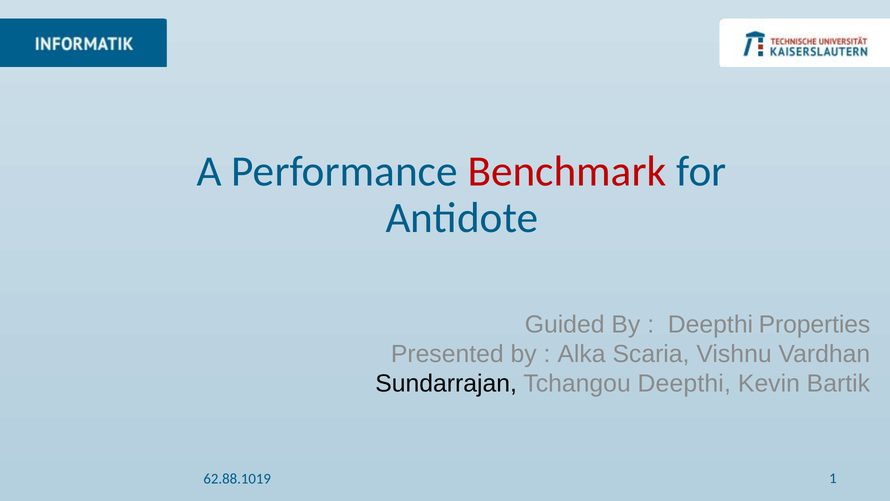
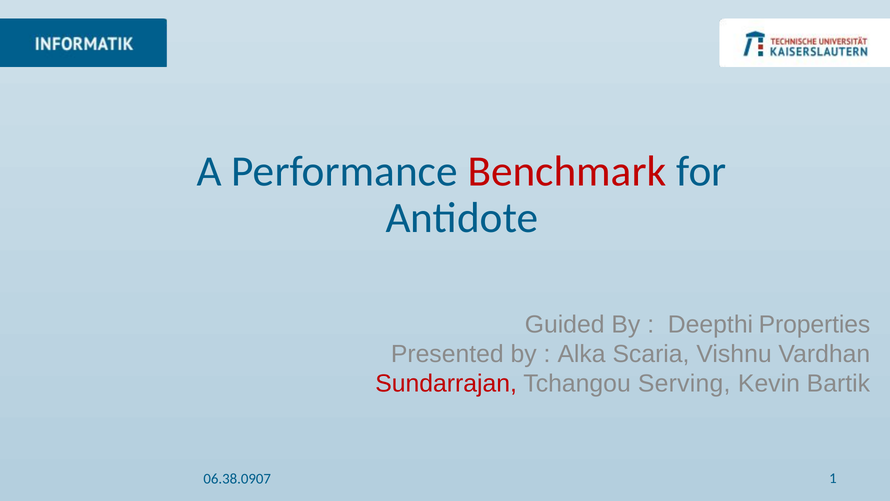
Sundarrajan colour: black -> red (446, 384)
Tchangou Deepthi: Deepthi -> Serving (684, 384)
62.88.1019: 62.88.1019 -> 06.38.0907 (237, 478)
